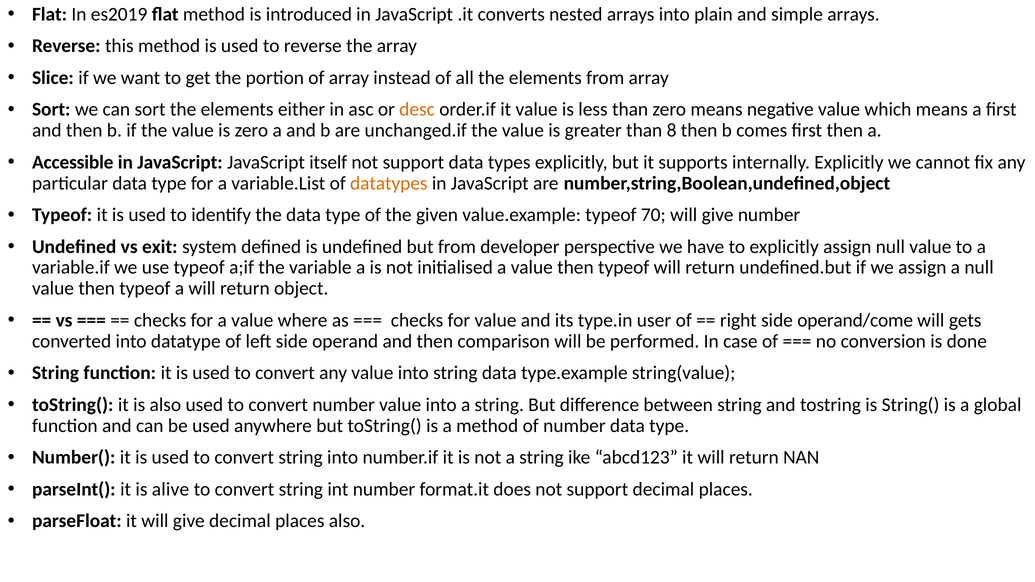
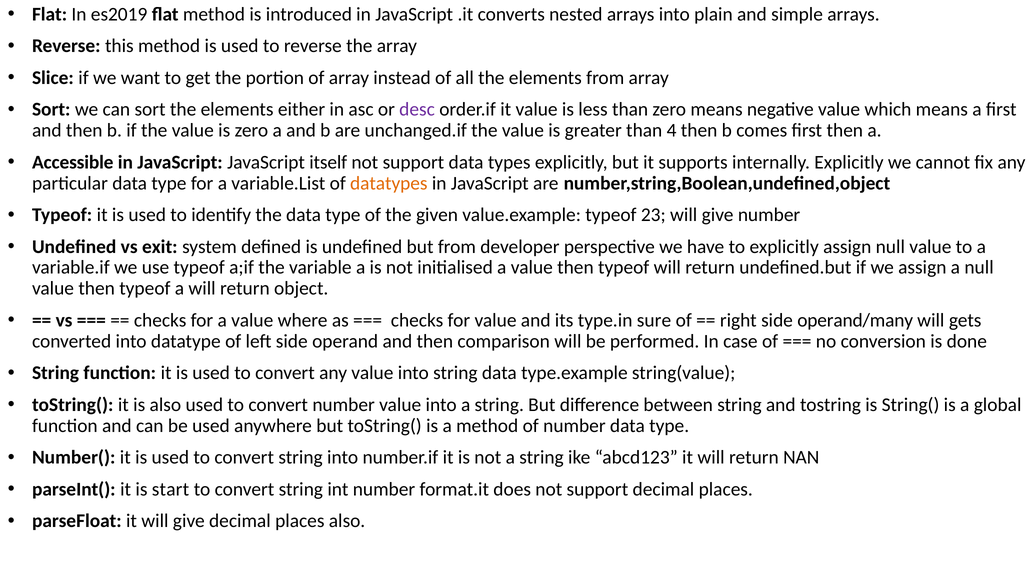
desc colour: orange -> purple (417, 110)
8: 8 -> 4 (672, 130)
70: 70 -> 23 (653, 215)
user: user -> sure (654, 320)
operand/come: operand/come -> operand/many (855, 320)
alive: alive -> start (170, 489)
